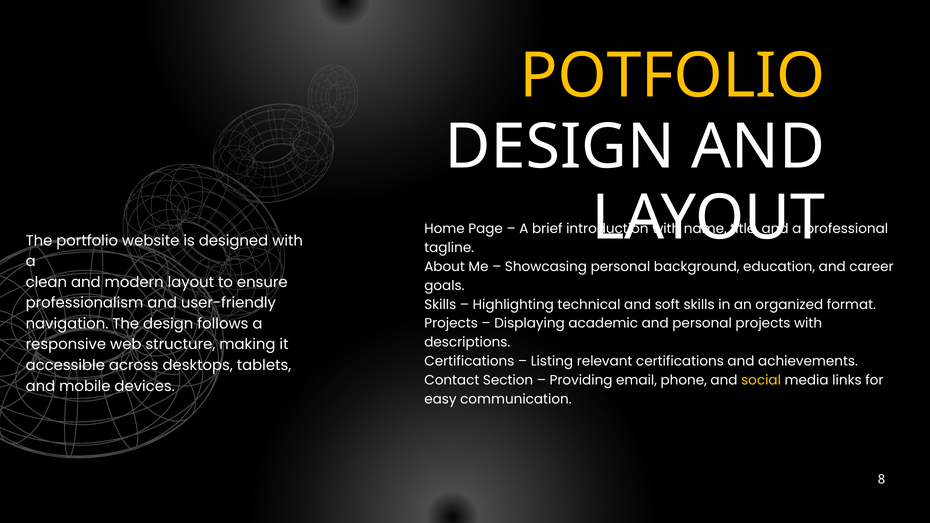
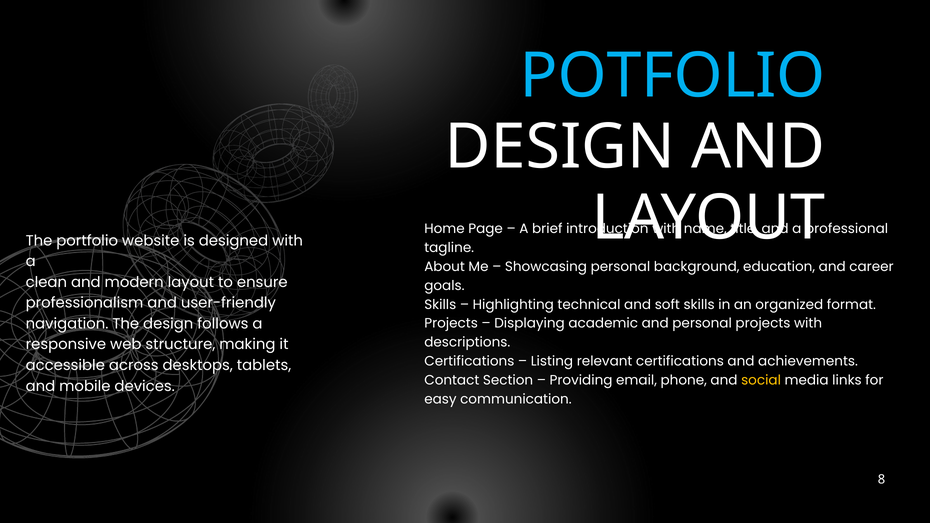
POTFOLIO colour: yellow -> light blue (673, 76)
